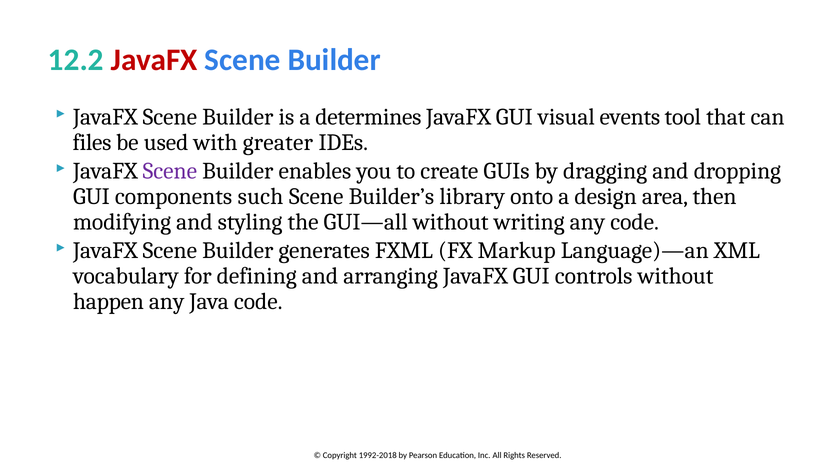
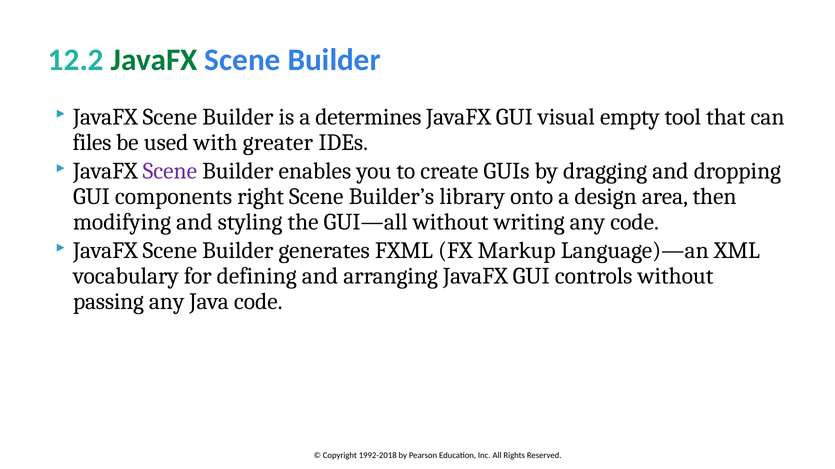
JavaFX colour: red -> green (154, 60)
events: events -> empty (630, 117)
such: such -> right (261, 197)
happen: happen -> passing (108, 302)
